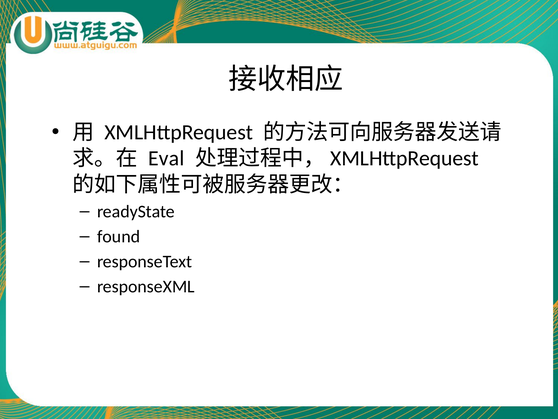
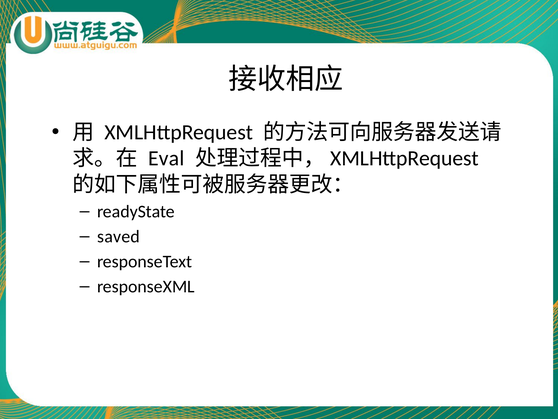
found: found -> saved (119, 236)
